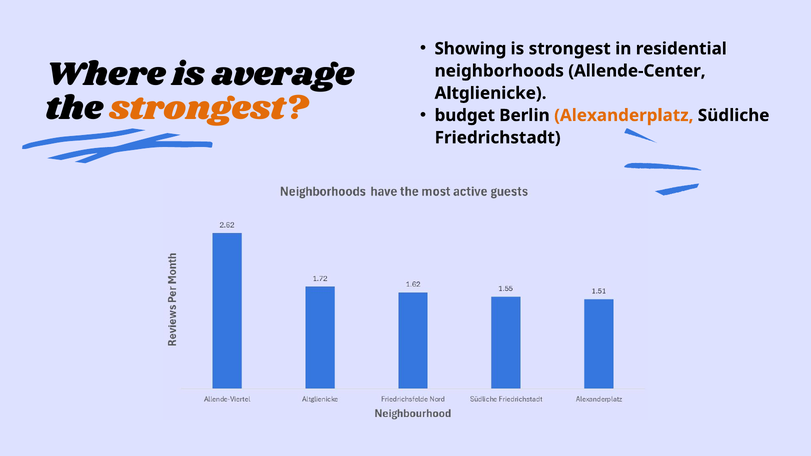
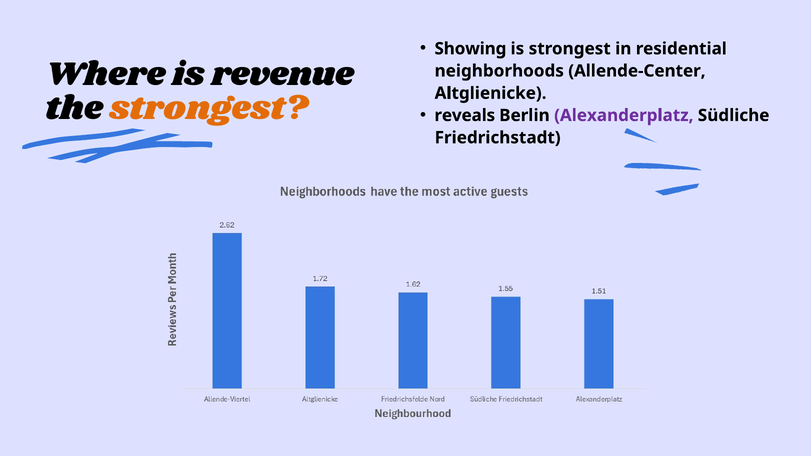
average: average -> revenue (283, 74)
budget: budget -> reveals (465, 115)
Alexanderplatz colour: orange -> purple (624, 115)
